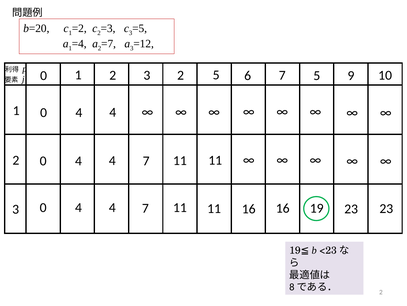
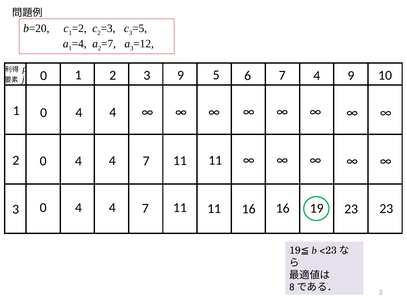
6 7 5: 5 -> 4 (317, 75)
3 2: 2 -> 9 (181, 75)
